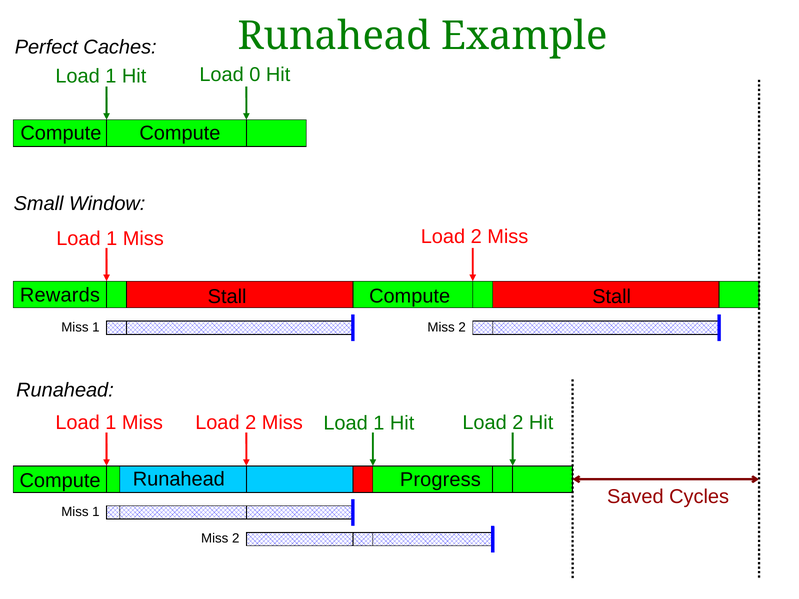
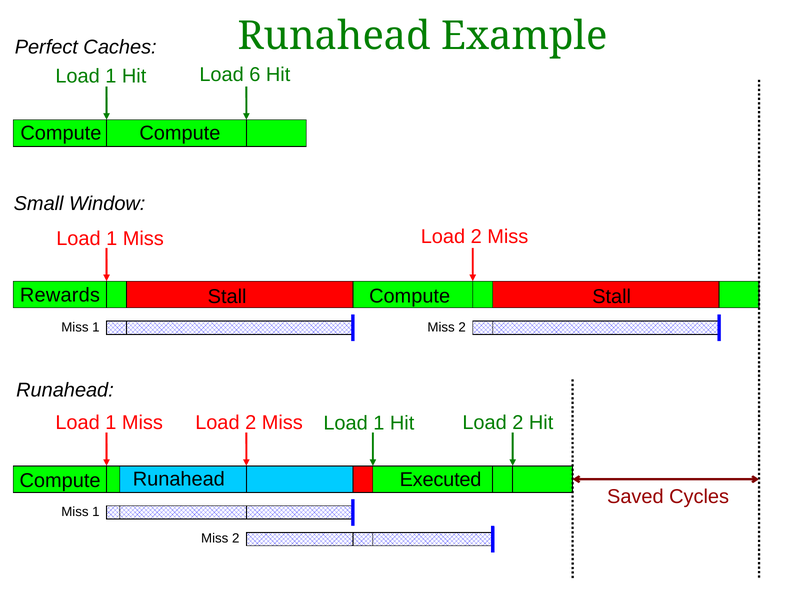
0: 0 -> 6 (255, 75)
Progress: Progress -> Executed (441, 480)
